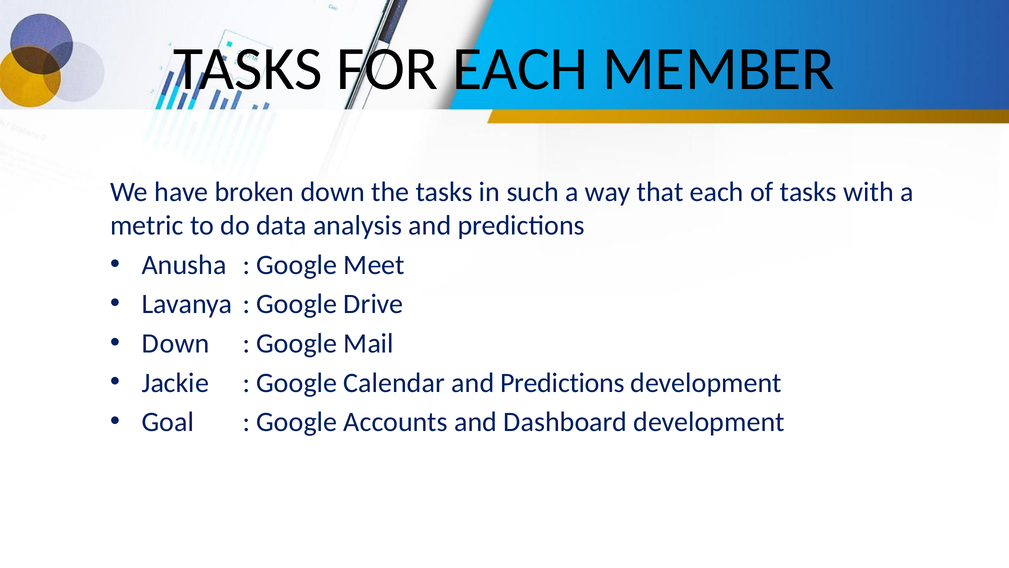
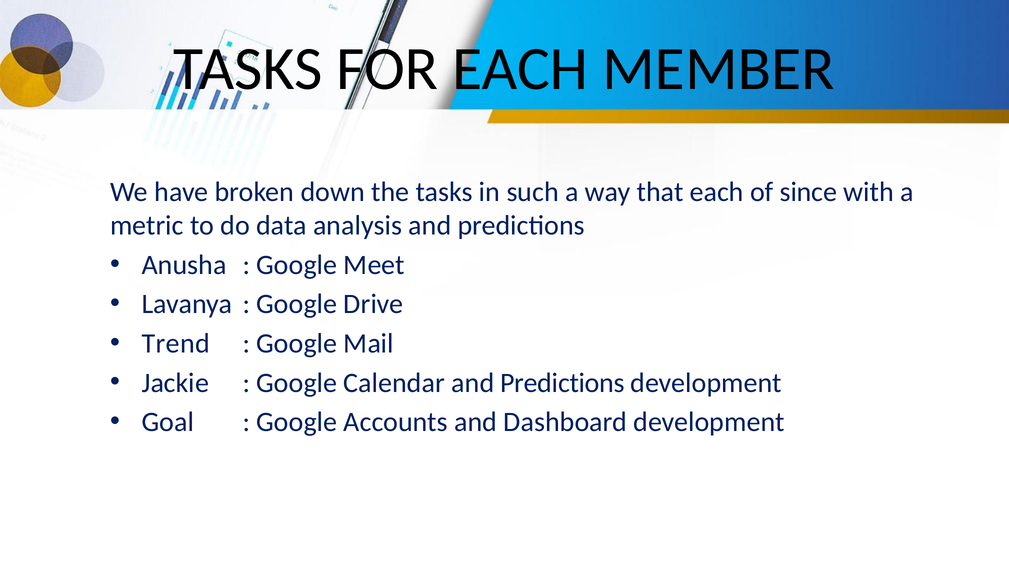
of tasks: tasks -> since (808, 192)
Down: Down -> Trend (176, 343)
